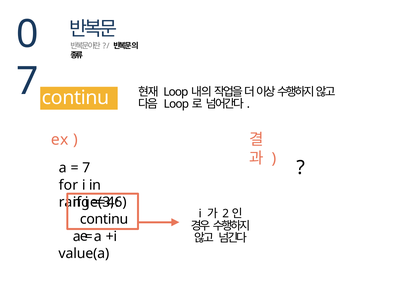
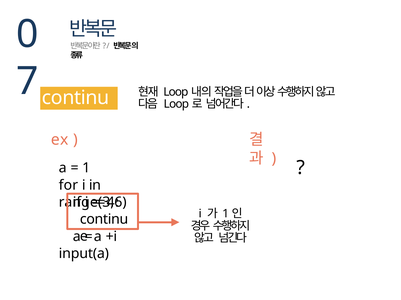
7: 7 -> 1 (86, 168)
2: 2 -> 1 (226, 214)
value(a: value(a -> input(a (84, 254)
